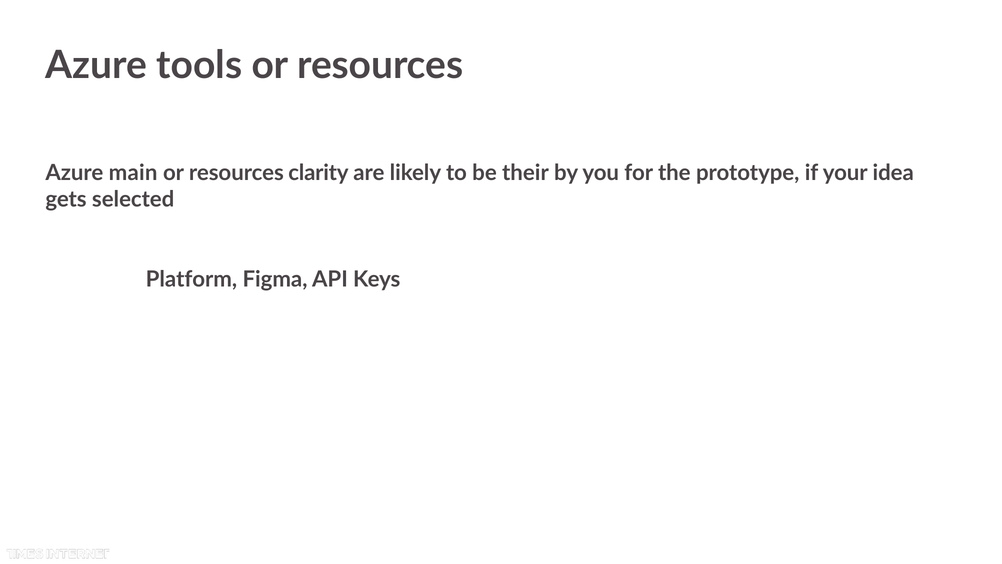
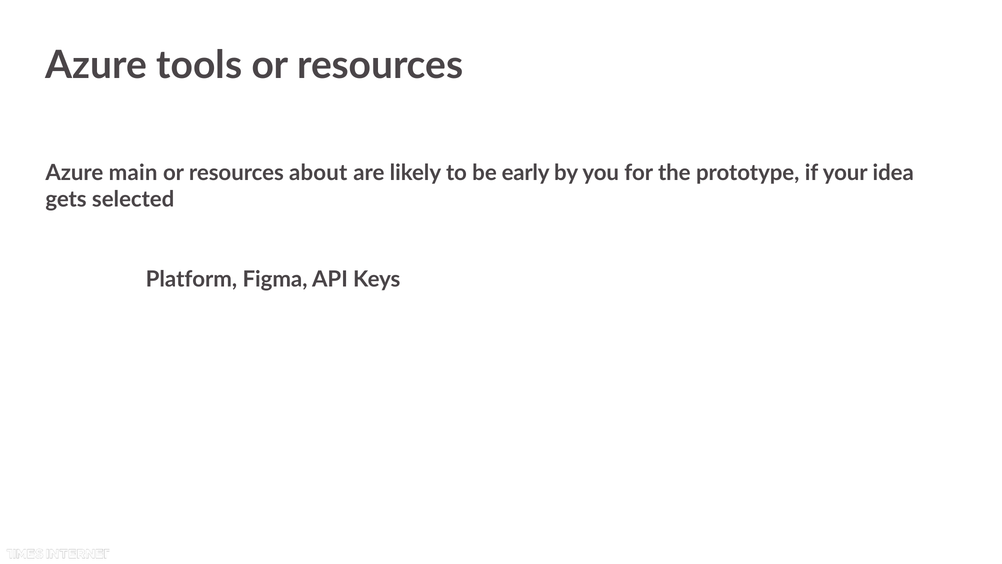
clarity: clarity -> about (318, 173)
their: their -> early (526, 173)
